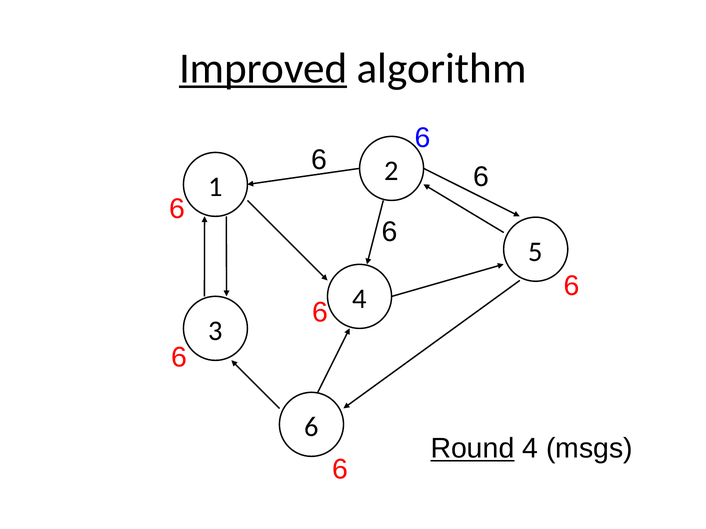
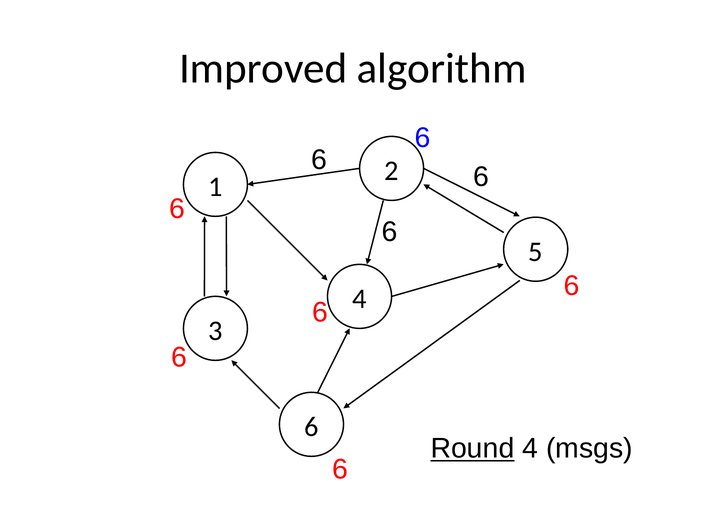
Improved underline: present -> none (263, 68)
